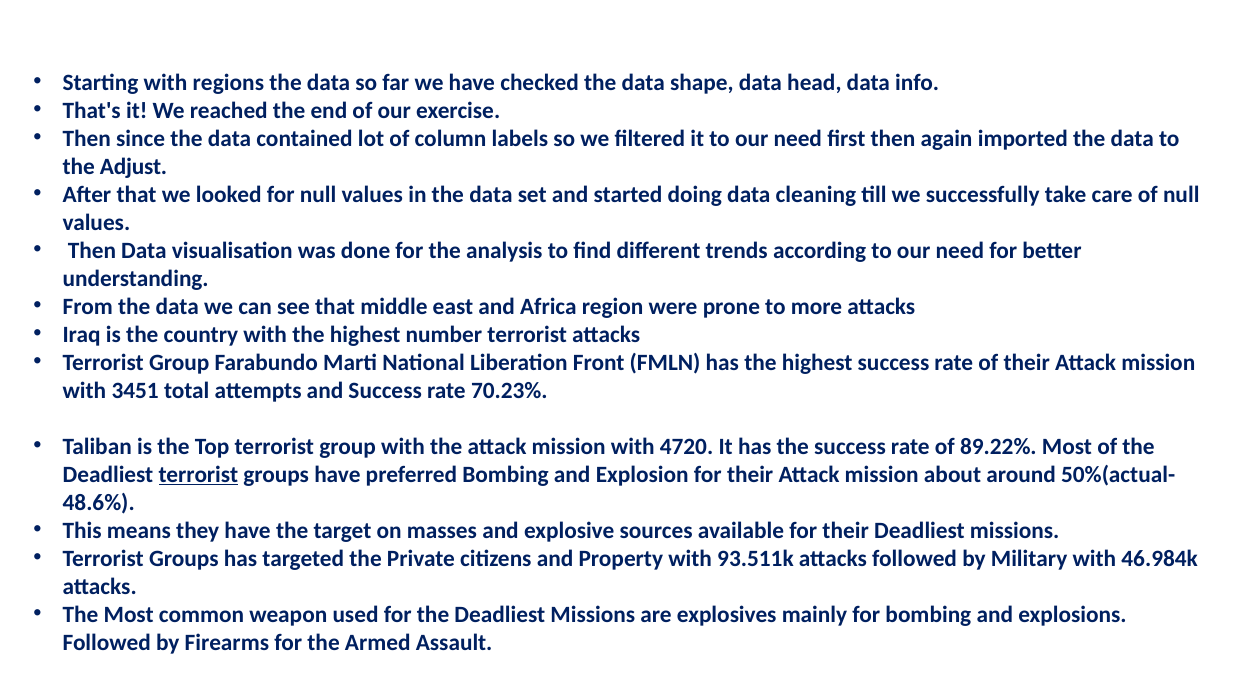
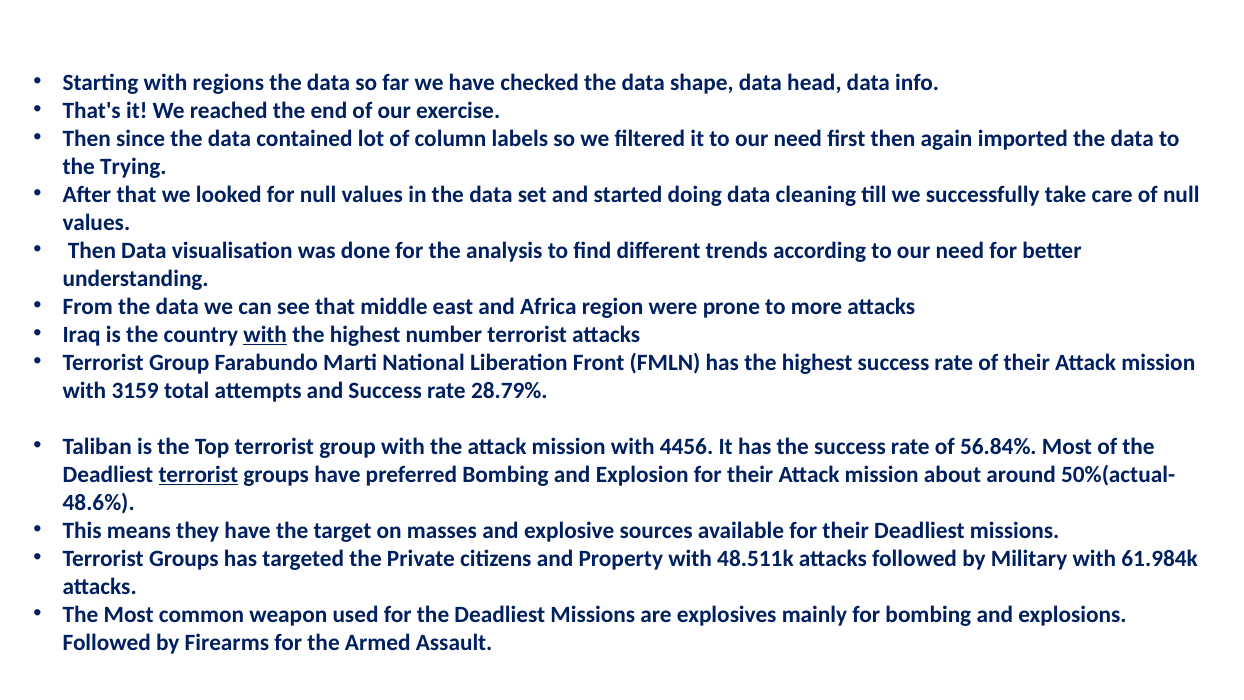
Adjust: Adjust -> Trying (133, 166)
with underline: none -> present (265, 334)
3451: 3451 -> 3159 (135, 390)
70.23%: 70.23% -> 28.79% (509, 390)
4720: 4720 -> 4456 (687, 446)
89.22%: 89.22% -> 56.84% (998, 446)
93.511k: 93.511k -> 48.511k (755, 558)
46.984k: 46.984k -> 61.984k (1160, 558)
